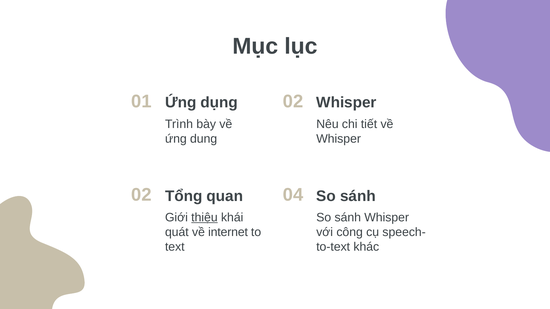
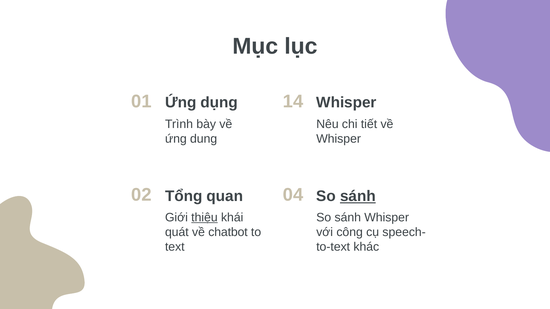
01 02: 02 -> 14 (293, 101)
sánh underline: none -> present (358, 196)
internet: internet -> chatbot (228, 232)
